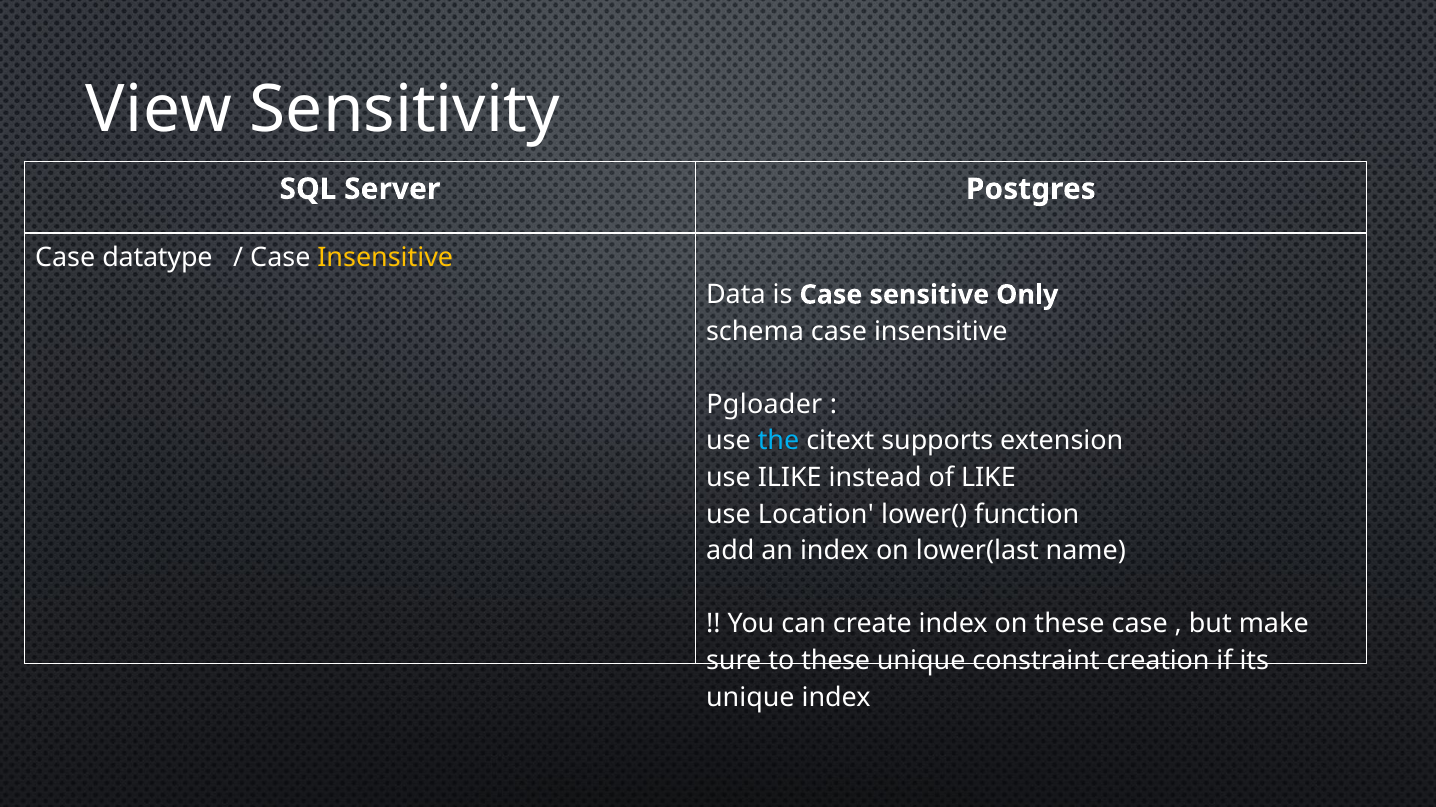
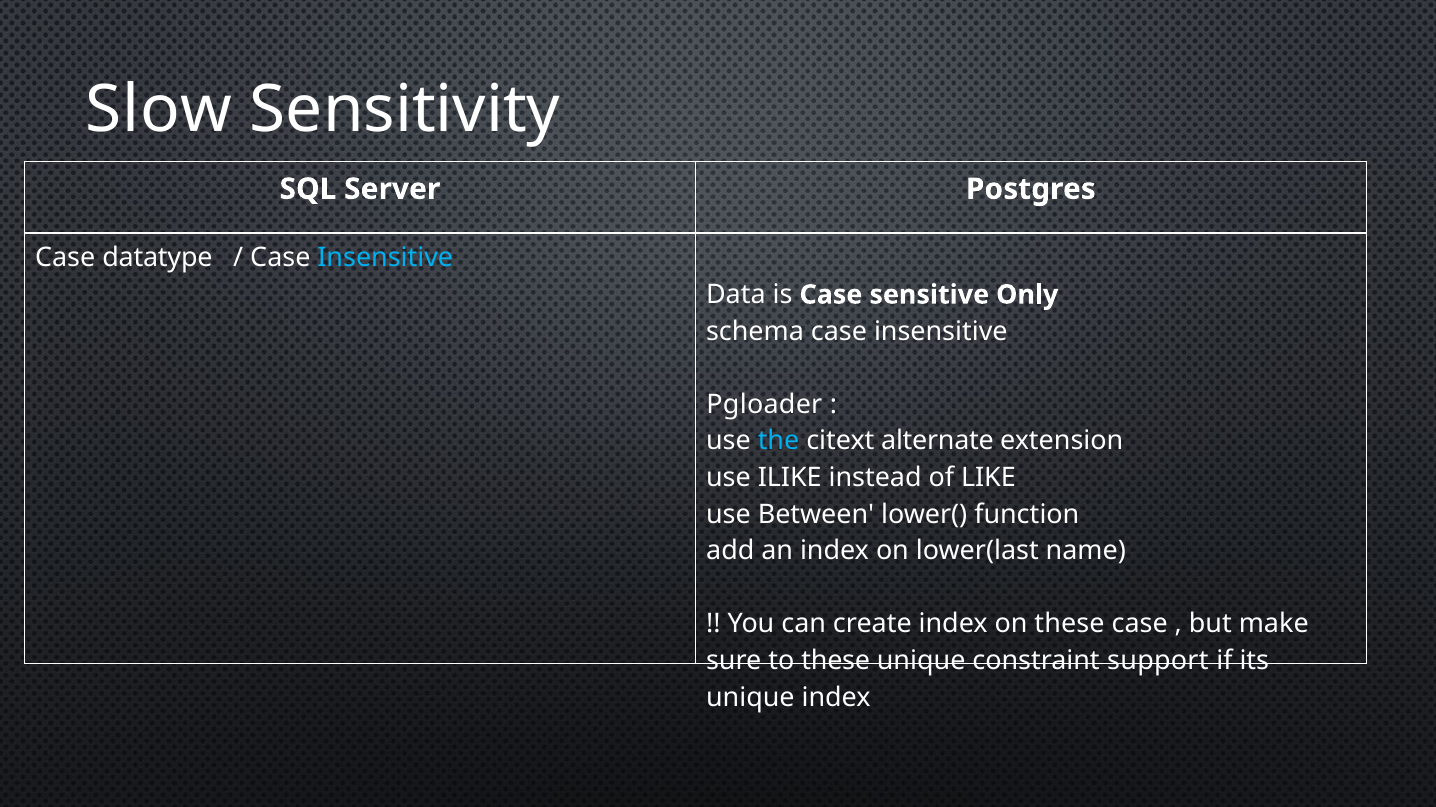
View: View -> Slow (159, 109)
Insensitive colour: yellow -> light blue (385, 258)
supports: supports -> alternate (937, 441)
Location: Location -> Between (816, 515)
creation: creation -> support (1158, 661)
